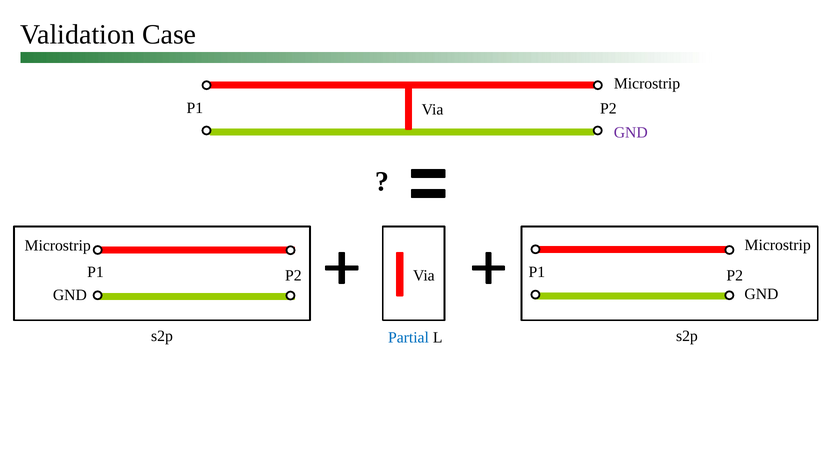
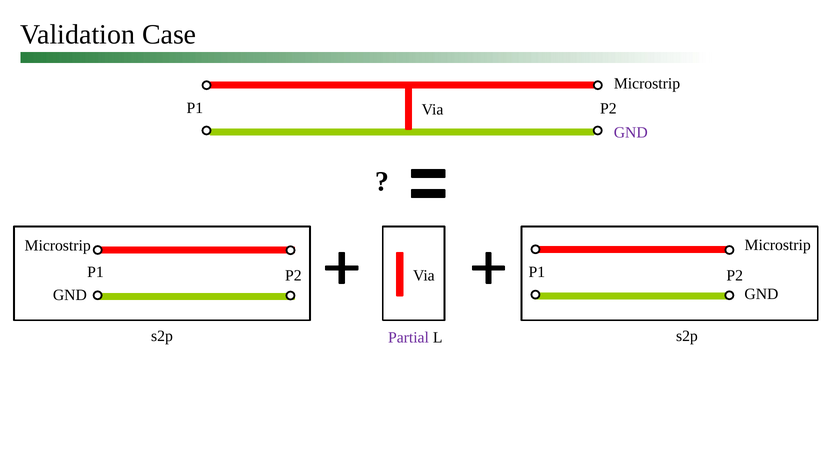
Partial colour: blue -> purple (408, 338)
